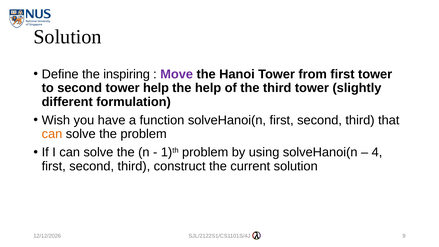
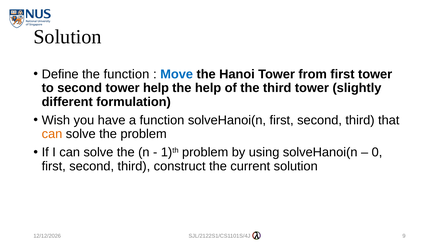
the inspiring: inspiring -> function (126, 74)
Move colour: purple -> blue (177, 74)
4: 4 -> 0 (377, 152)
